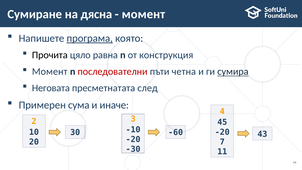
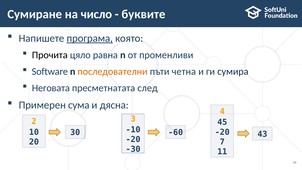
дясна: дясна -> число (96, 14)
момент: момент -> буквите (143, 14)
конструкция: конструкция -> променливи (166, 55)
Момент: Момент -> Software (50, 72)
последователни colour: red -> orange (113, 72)
сумира underline: present -> none (233, 72)
иначе: иначе -> дясна (114, 105)
